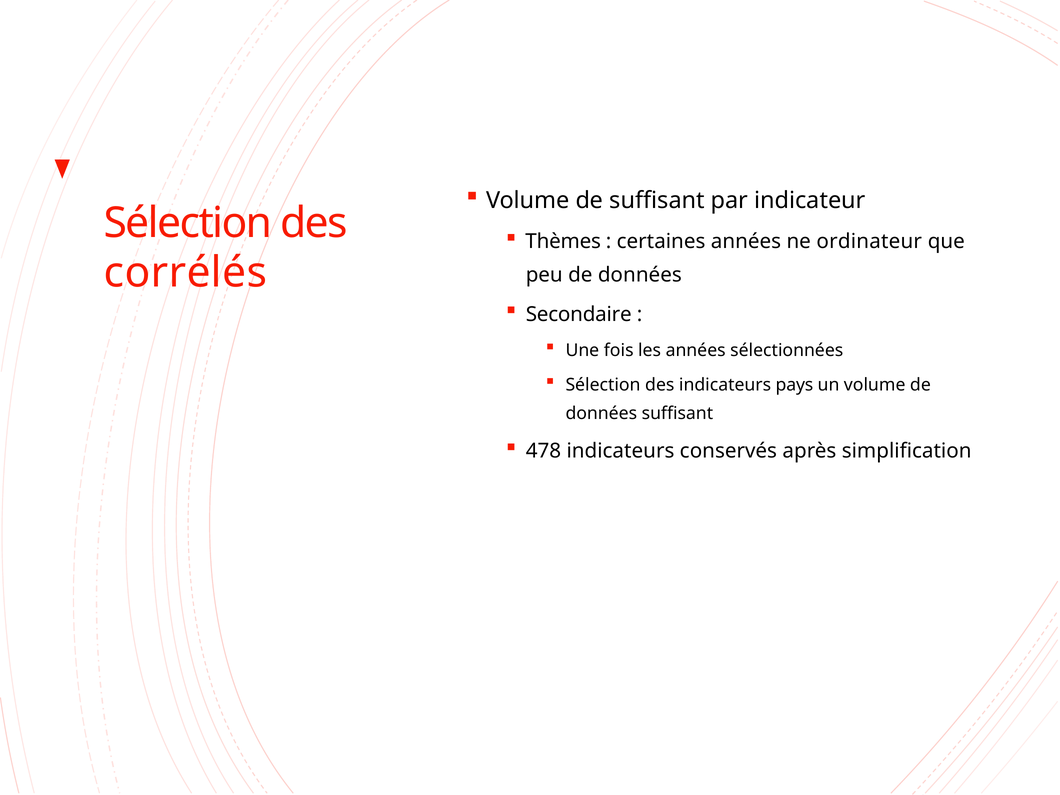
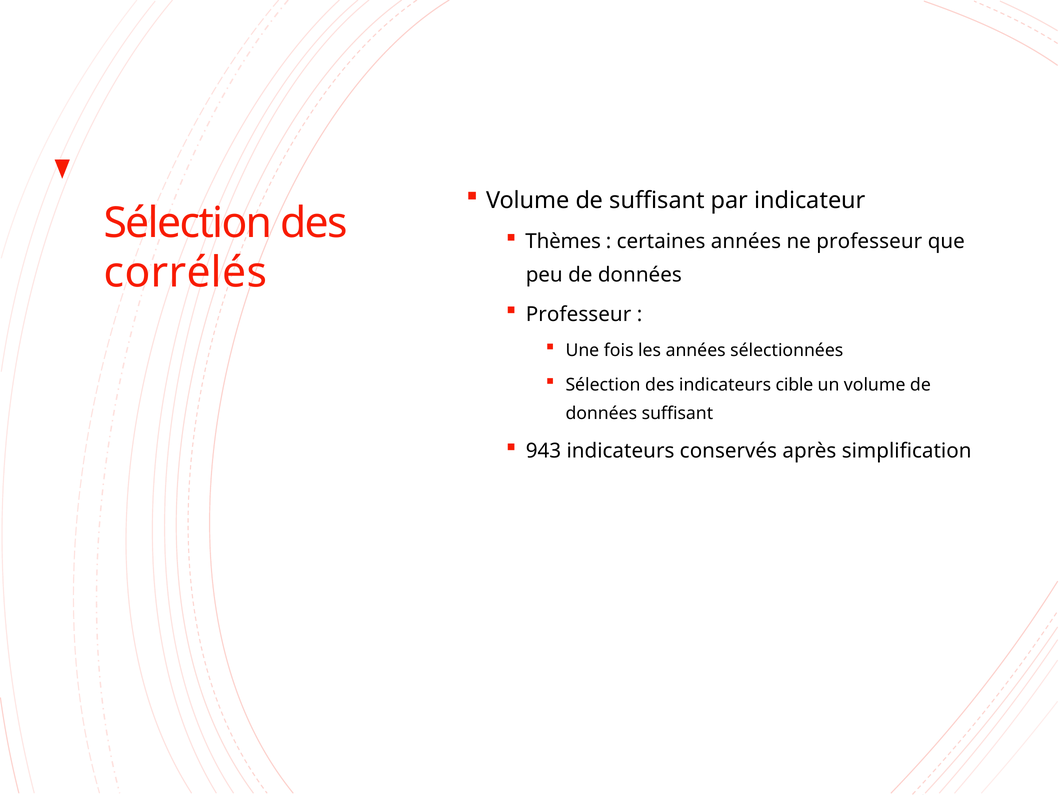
ne ordinateur: ordinateur -> professeur (869, 241)
Secondaire: Secondaire -> Professeur (579, 314)
pays: pays -> cible (794, 385)
478: 478 -> 943 (543, 451)
